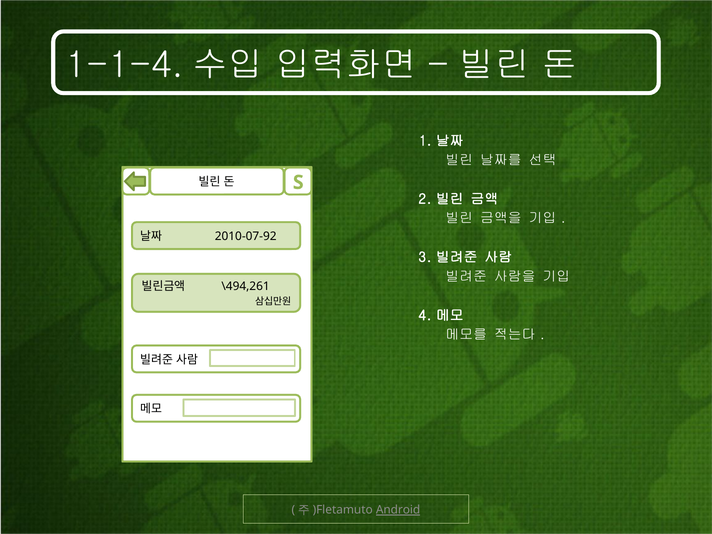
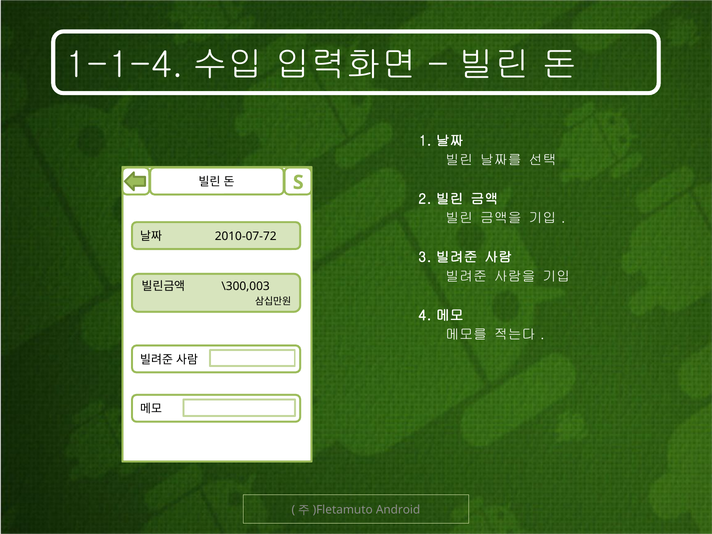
2010-07-92: 2010-07-92 -> 2010-07-72 (246, 236)
\494,261: \494,261 -> \300,003 (246, 287)
Android underline: present -> none (398, 510)
